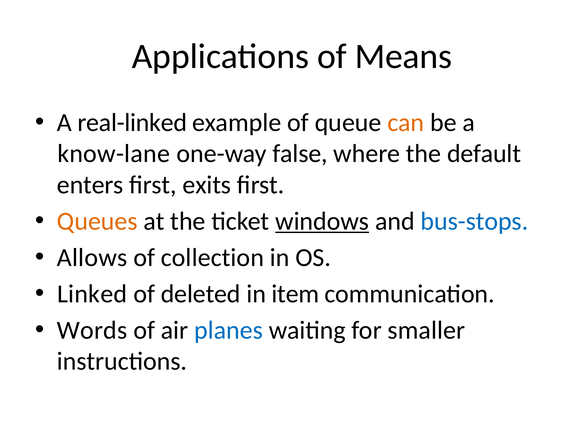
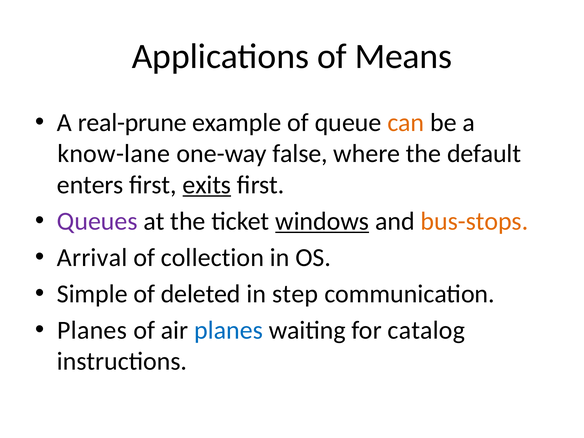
real-linked: real-linked -> real-prune (132, 123)
exits underline: none -> present (207, 185)
Queues colour: orange -> purple (97, 221)
bus-stops colour: blue -> orange (474, 221)
Allows: Allows -> Arrival (92, 258)
Linked: Linked -> Simple (92, 294)
item: item -> step (295, 294)
Words: Words -> Planes (92, 330)
smaller: smaller -> catalog (426, 330)
